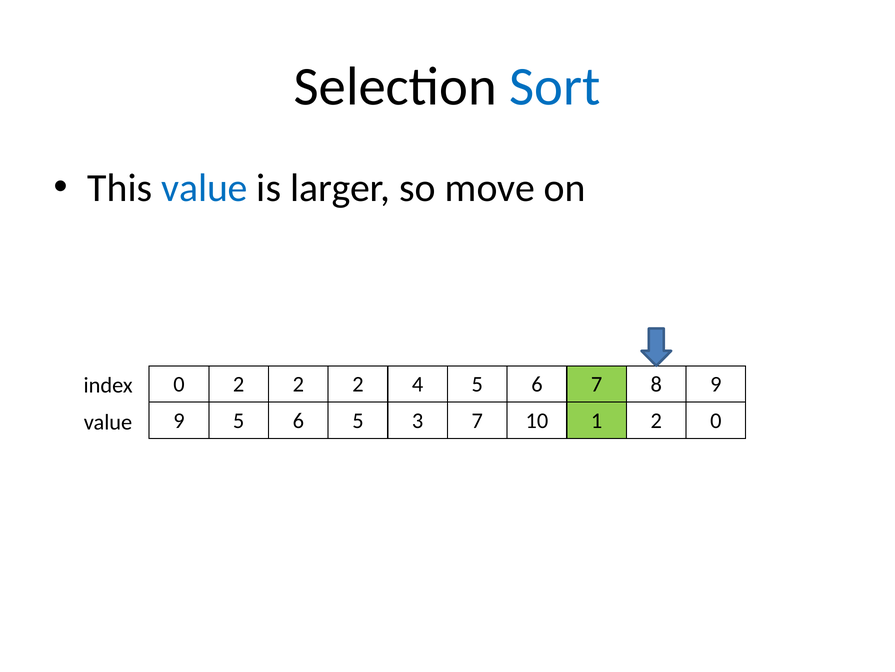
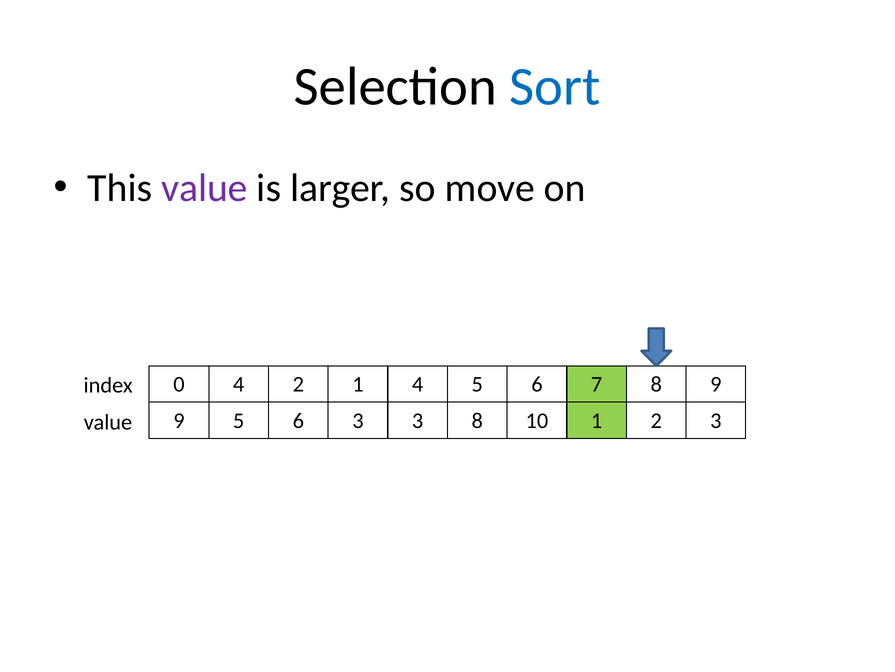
value colour: blue -> purple (204, 188)
0 2: 2 -> 4 (239, 384)
2: 2 -> 1 (358, 384)
6 5: 5 -> 3 (358, 420)
3 7: 7 -> 8 (477, 420)
2 0: 0 -> 3 (716, 420)
